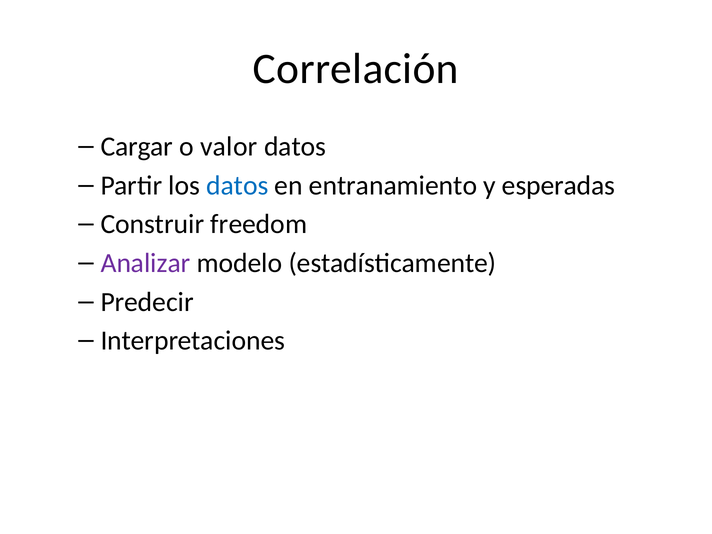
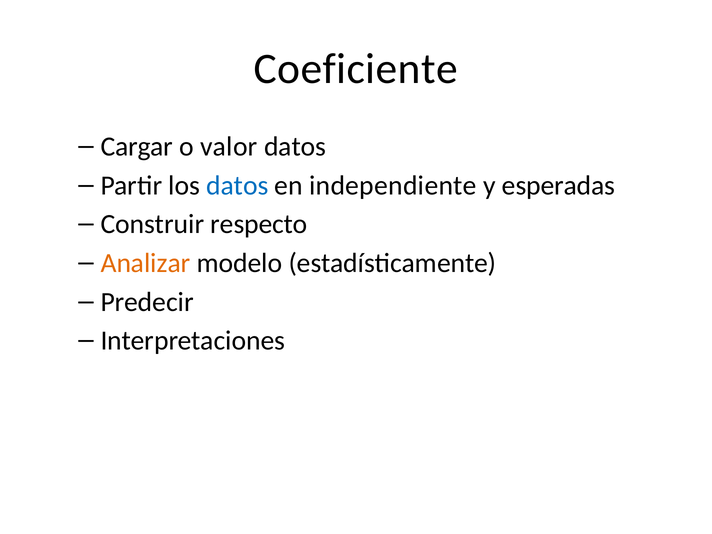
Correlación: Correlación -> Coeficiente (356, 69)
entranamiento: entranamiento -> independiente (393, 186)
freedom: freedom -> respecto (259, 224)
Analizar colour: purple -> orange (145, 263)
